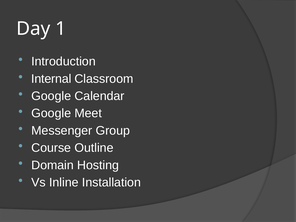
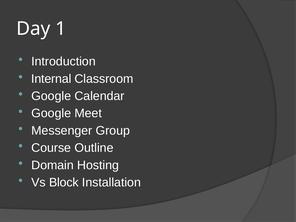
Inline: Inline -> Block (64, 182)
